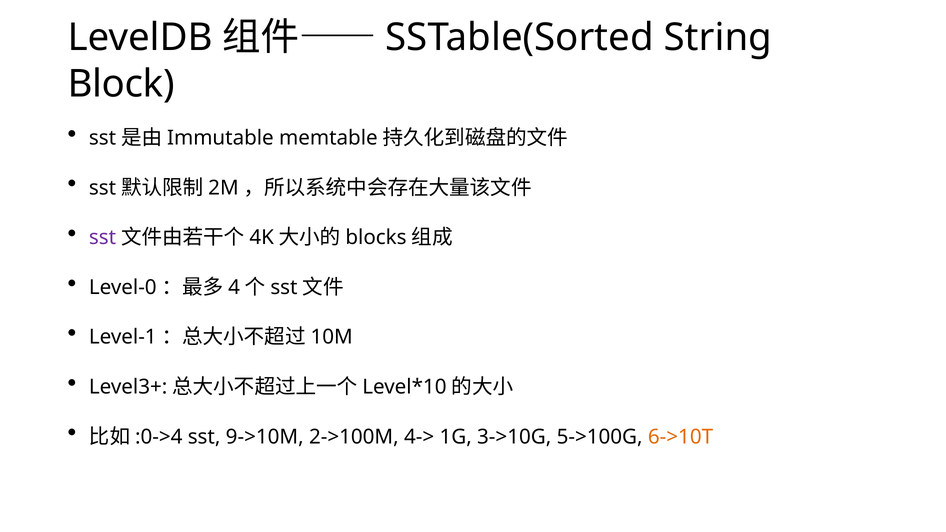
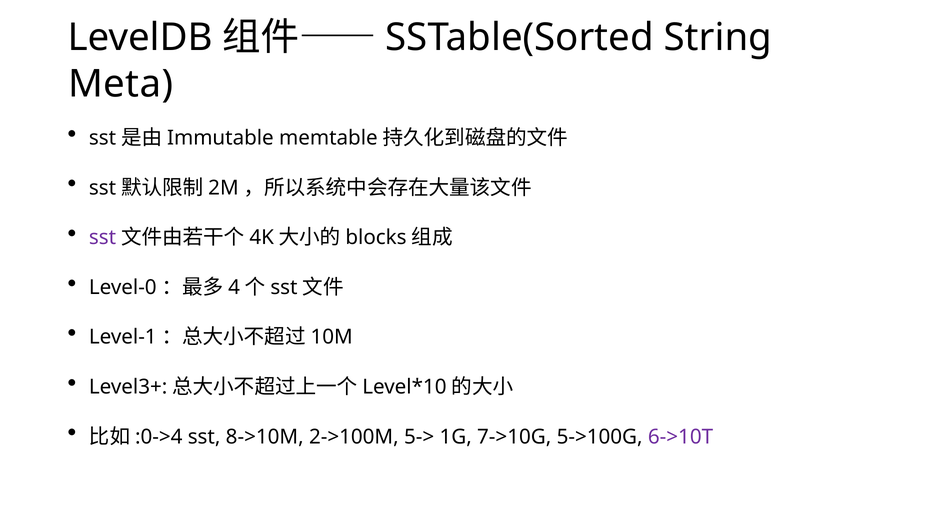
Block: Block -> Meta (121, 84)
9->10M: 9->10M -> 8->10M (265, 437)
4->: 4-> -> 5-> (419, 437)
3->10G: 3->10G -> 7->10G (514, 437)
6->10T colour: orange -> purple (681, 437)
